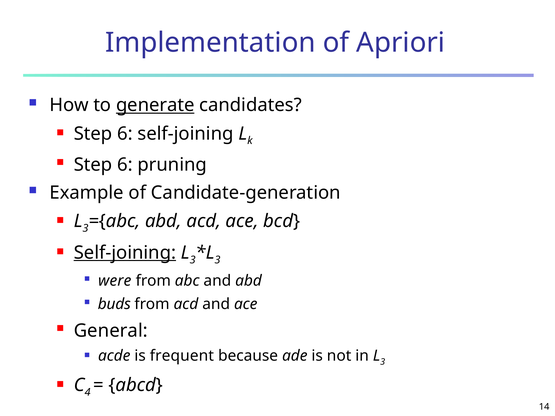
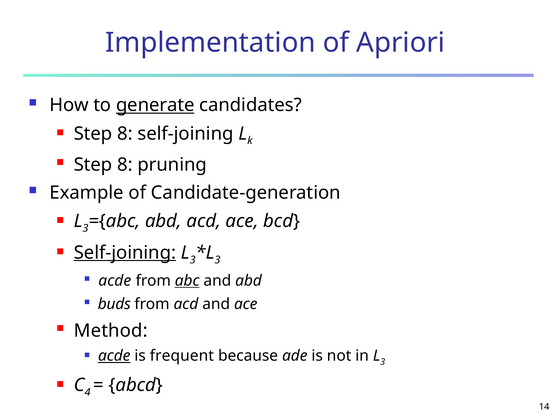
6: 6 -> 8 (125, 134)
6: 6 -> 8 (125, 165)
were: were -> acde (115, 281)
abc underline: none -> present (187, 281)
General: General -> Method (111, 331)
acde underline: none -> present (114, 356)
